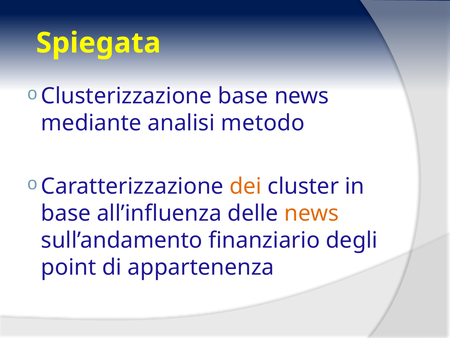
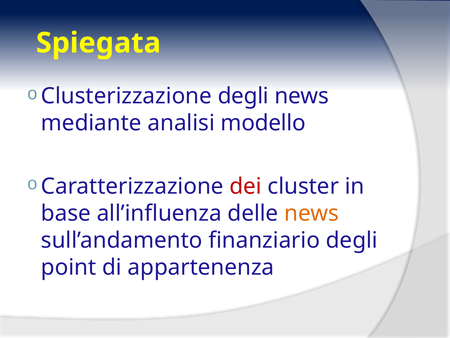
Clusterizzazione base: base -> degli (243, 96)
metodo: metodo -> modello (263, 123)
dei colour: orange -> red (246, 186)
